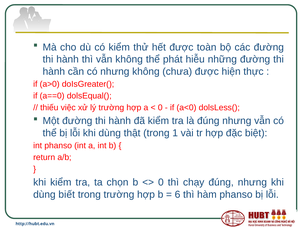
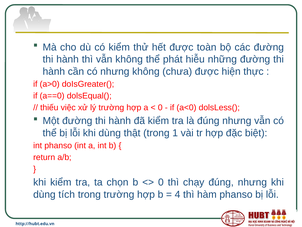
biết: biết -> tích (67, 194)
6: 6 -> 4 (178, 194)
